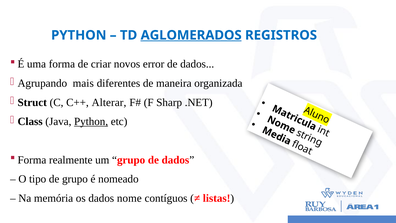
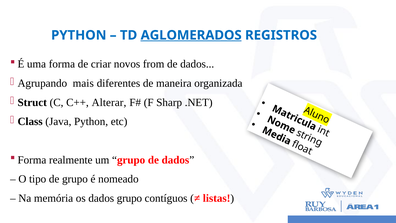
error: error -> from (154, 64)
Python underline: present -> none (91, 121)
dados nome: nome -> grupo (129, 198)
